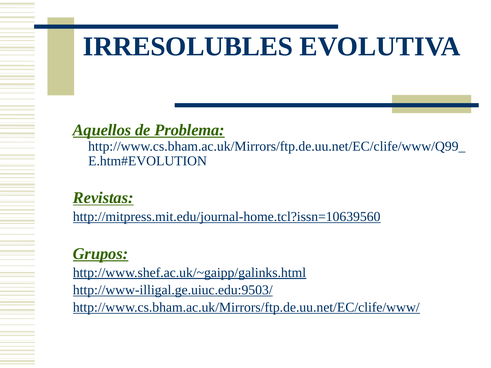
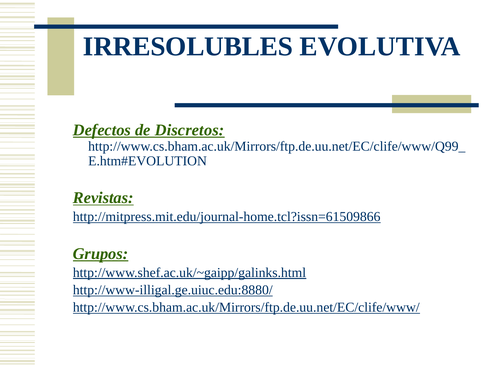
Aquellos: Aquellos -> Defectos (102, 130)
Problema: Problema -> Discretos (190, 130)
http://mitpress.mit.edu/journal-home.tcl?issn=10639560: http://mitpress.mit.edu/journal-home.tcl?issn=10639560 -> http://mitpress.mit.edu/journal-home.tcl?issn=61509866 (227, 217)
http://www-illigal.ge.uiuc.edu:9503/: http://www-illigal.ge.uiuc.edu:9503/ -> http://www-illigal.ge.uiuc.edu:8880/ (173, 290)
